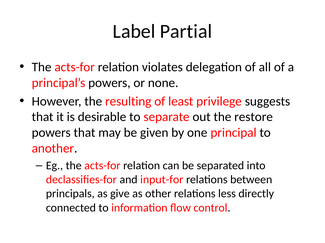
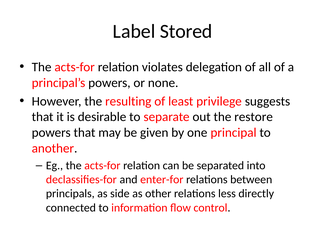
Partial: Partial -> Stored (186, 31)
input-for: input-for -> enter-for (162, 180)
give: give -> side (120, 194)
